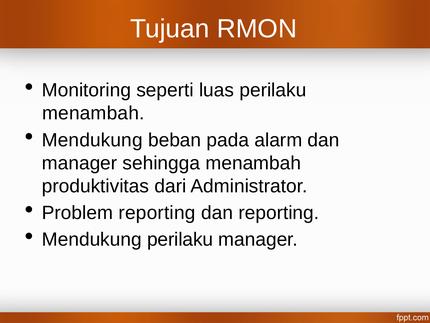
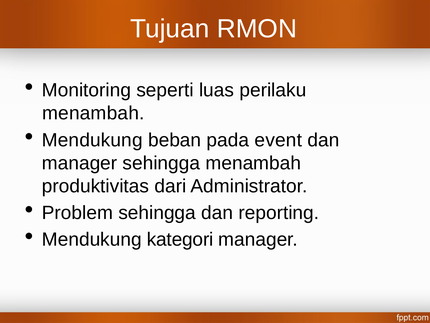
alarm: alarm -> event (278, 140)
Problem reporting: reporting -> sehingga (157, 213)
Mendukung perilaku: perilaku -> kategori (180, 239)
